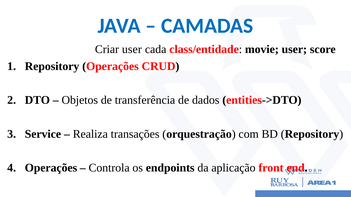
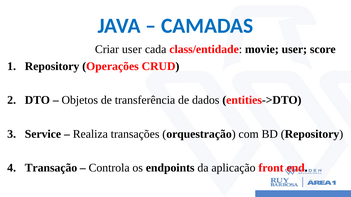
Operações: Operações -> Transação (51, 168)
